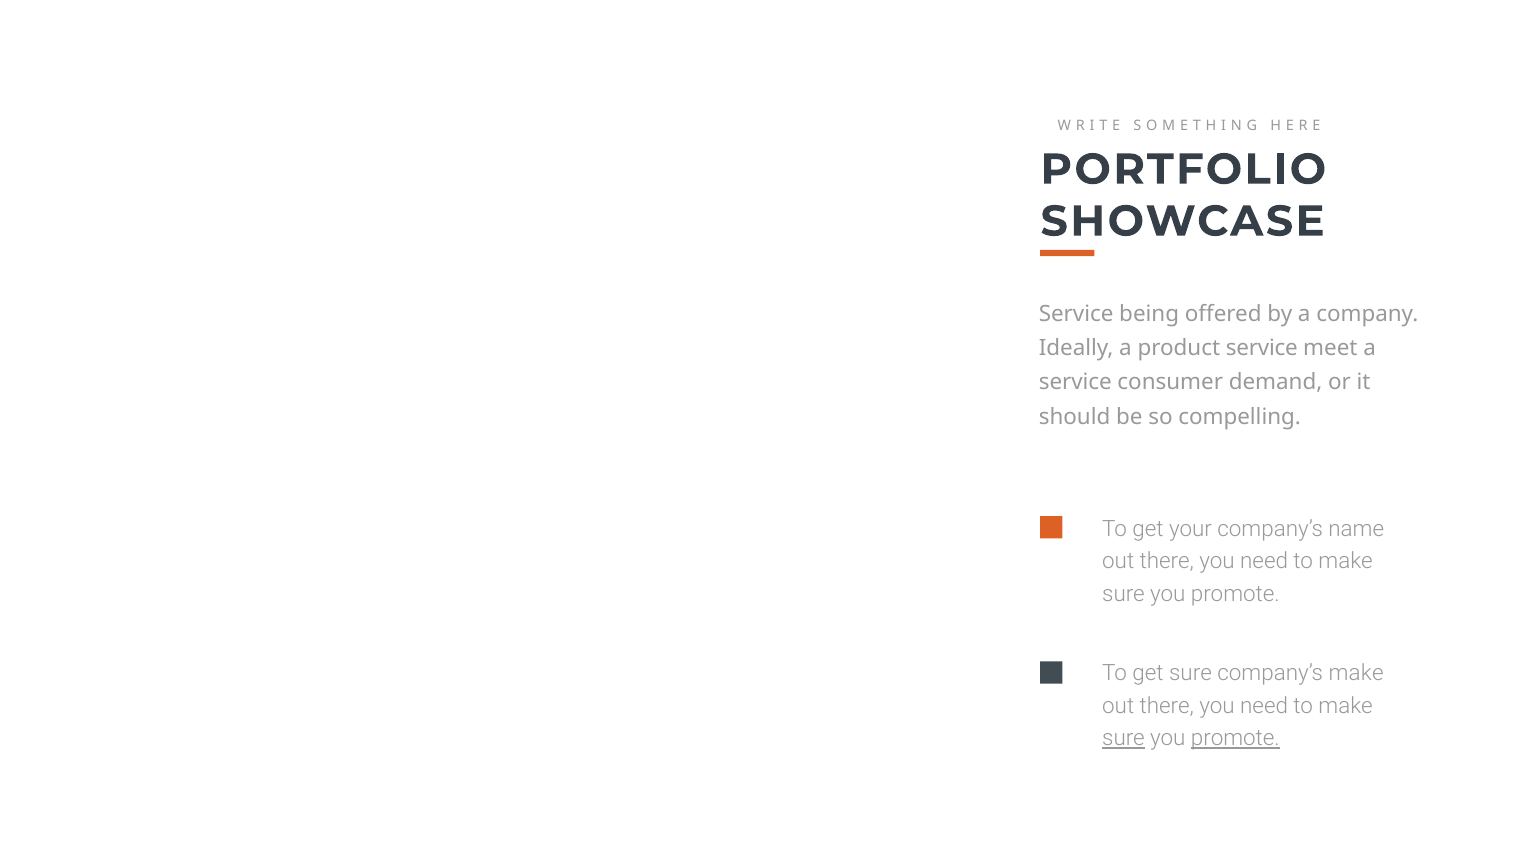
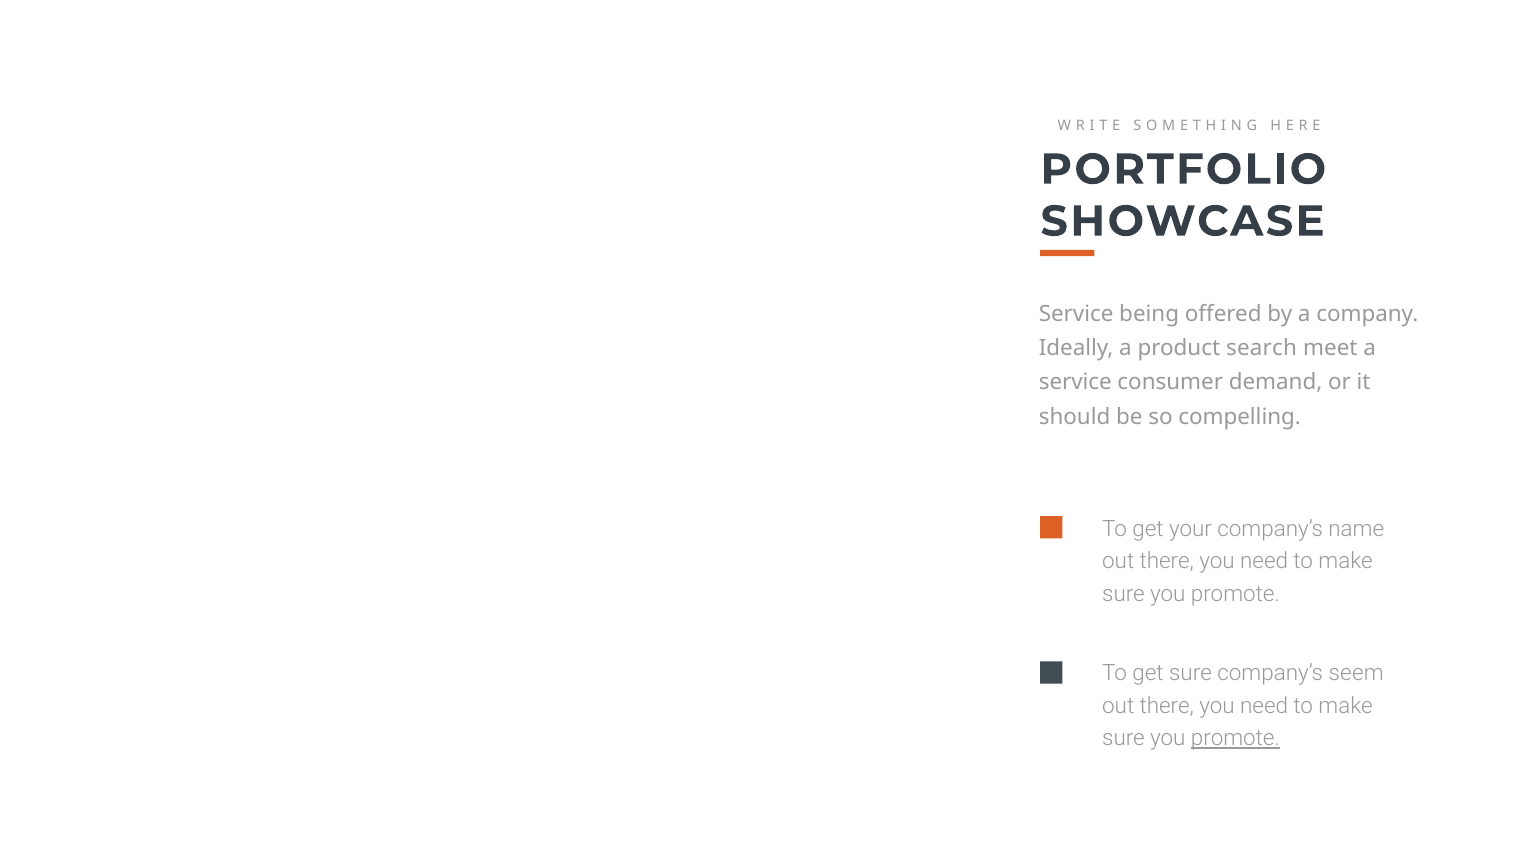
product service: service -> search (1262, 348)
company’s make: make -> seem (1356, 673)
sure underline: present -> none (1124, 738)
